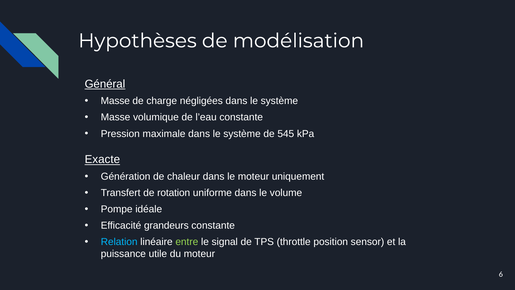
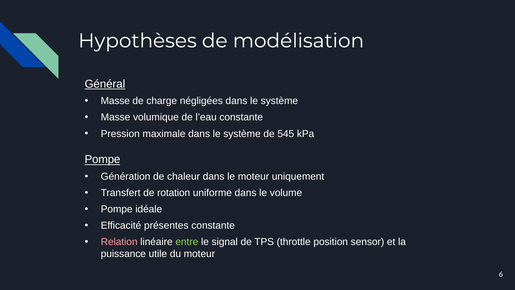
Exacte: Exacte -> Pompe (102, 159)
grandeurs: grandeurs -> présentes (166, 225)
Relation colour: light blue -> pink (119, 242)
